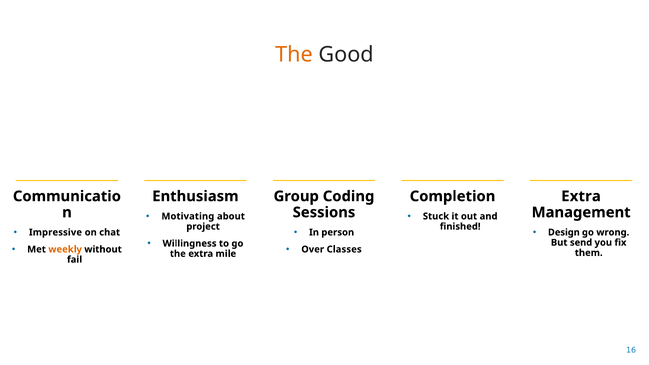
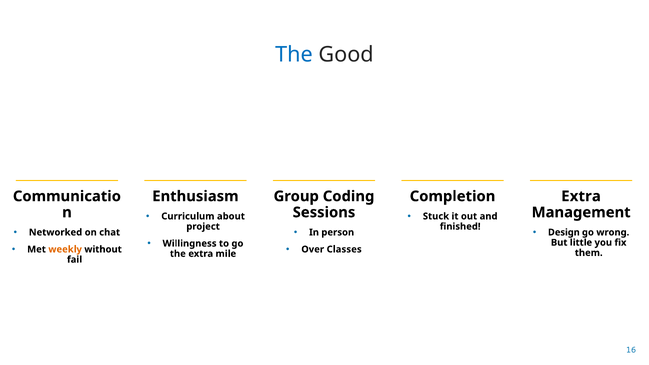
The colour: orange -> blue (294, 55)
Motivating: Motivating -> Curriculum (188, 216)
Impressive: Impressive -> Networked (56, 232)
send: send -> little (581, 243)
